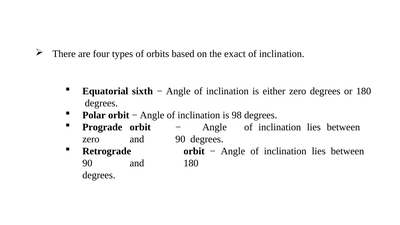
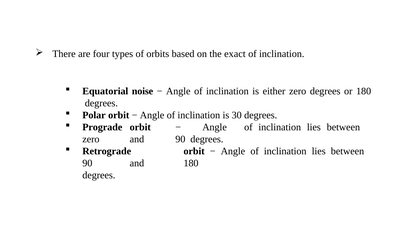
sixth: sixth -> noise (143, 91)
98: 98 -> 30 (237, 115)
